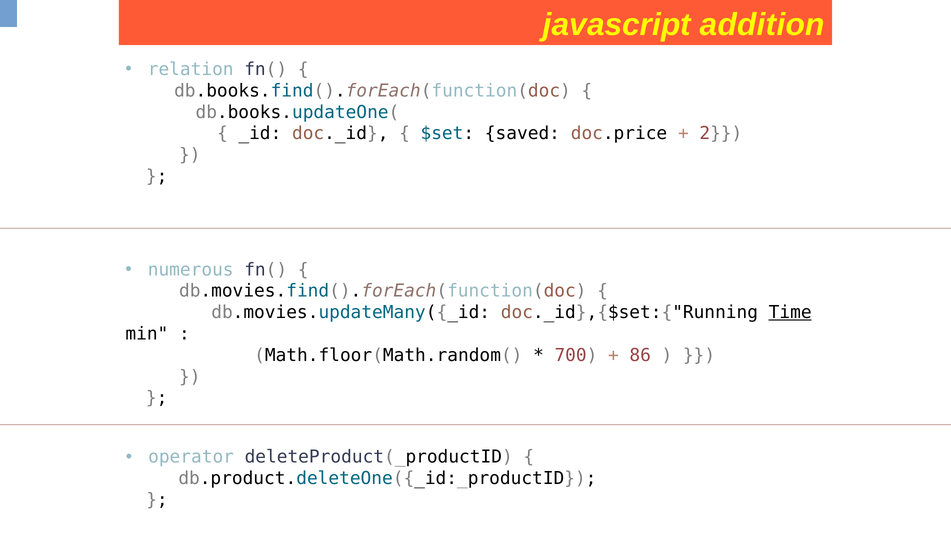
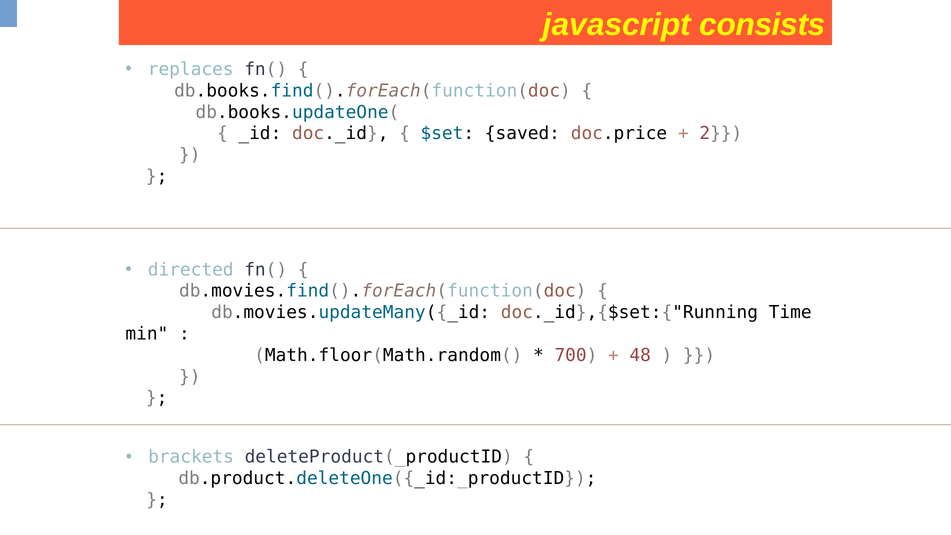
addition: addition -> consists (762, 25)
relation: relation -> replaces (191, 69)
numerous: numerous -> directed (191, 270)
Time underline: present -> none (790, 312)
86: 86 -> 48 (640, 355)
operator: operator -> brackets (191, 457)
